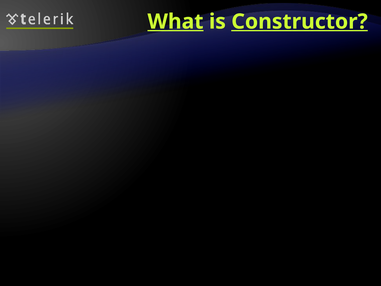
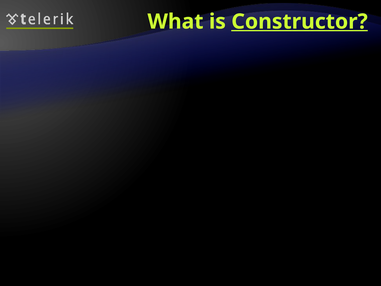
What underline: present -> none (175, 22)
